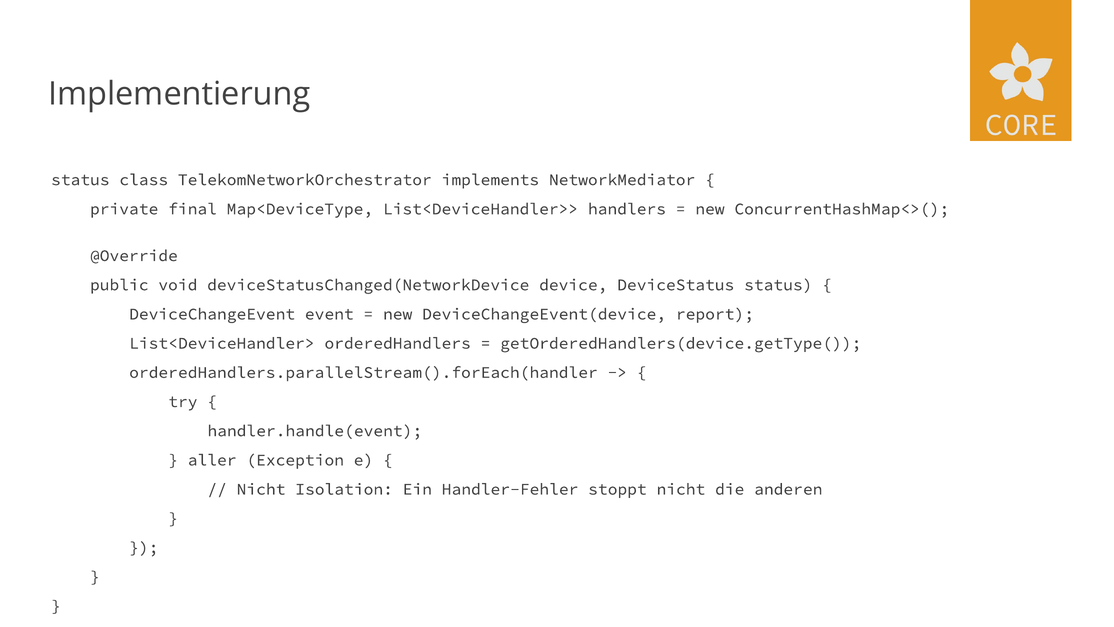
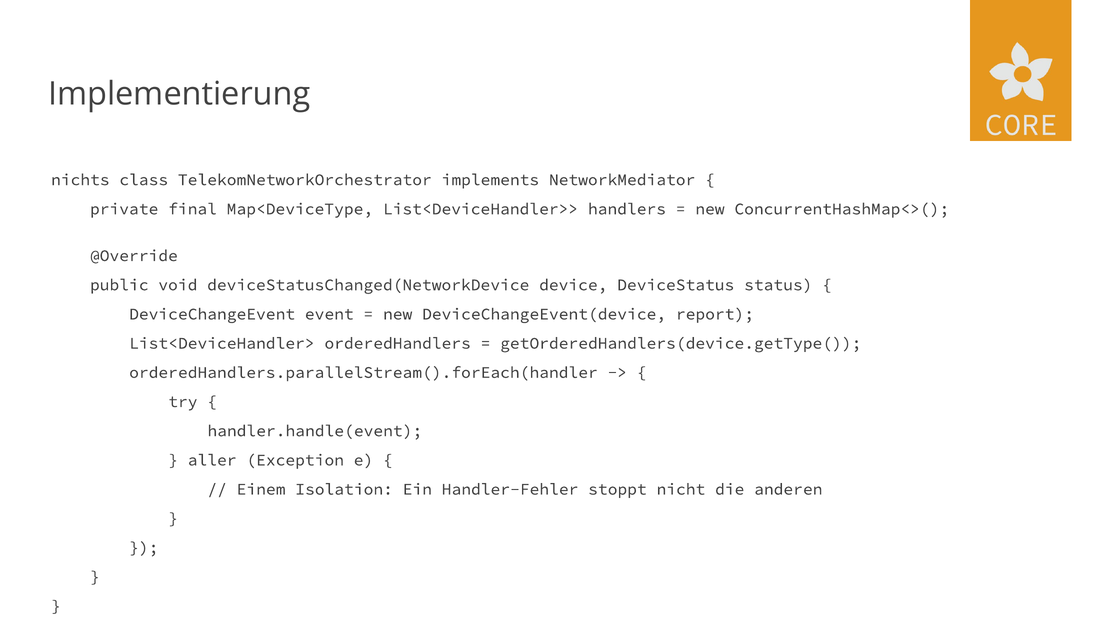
status: status -> nichts (80, 180)
Nicht: Nicht -> Einem (261, 489)
